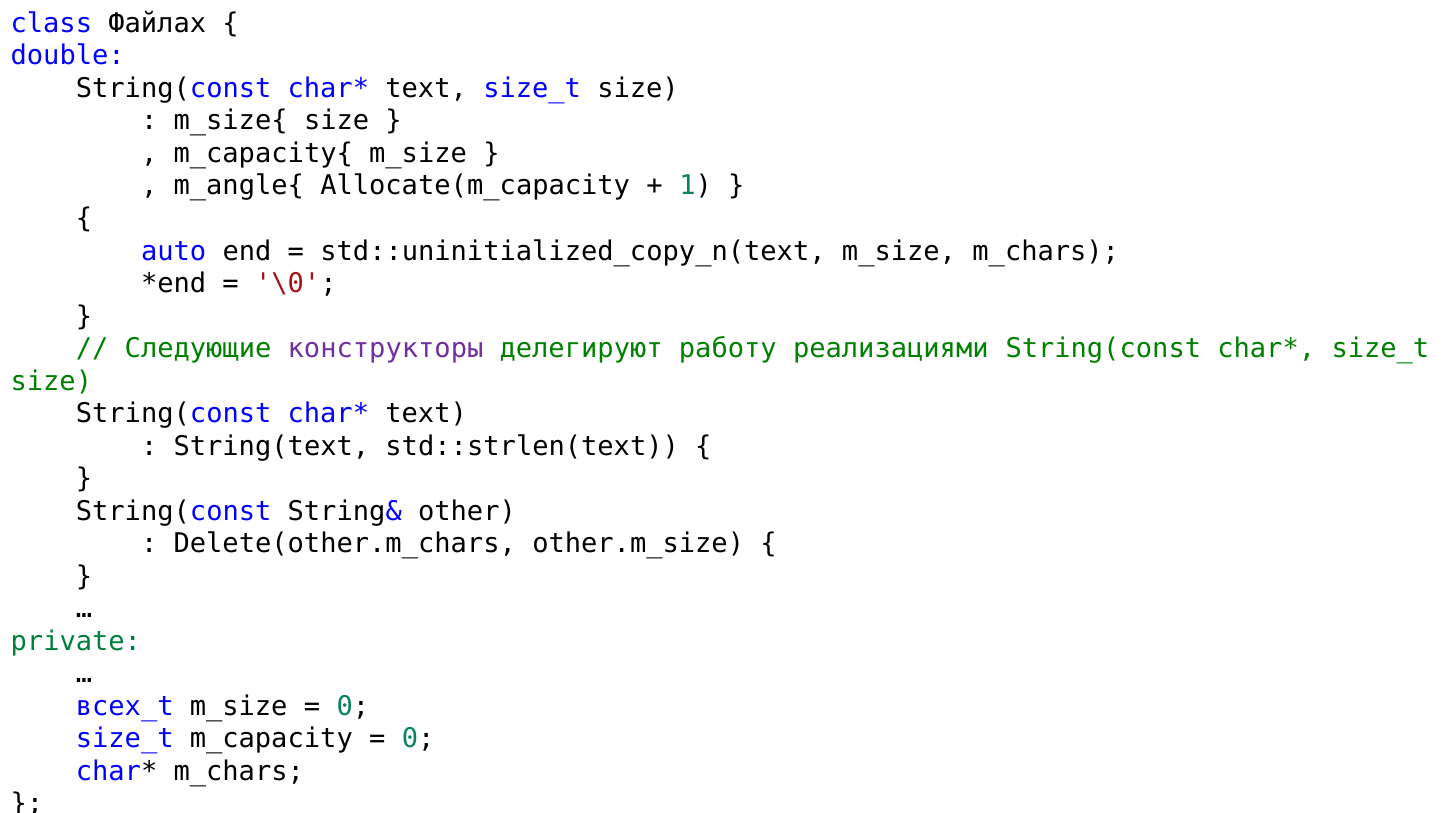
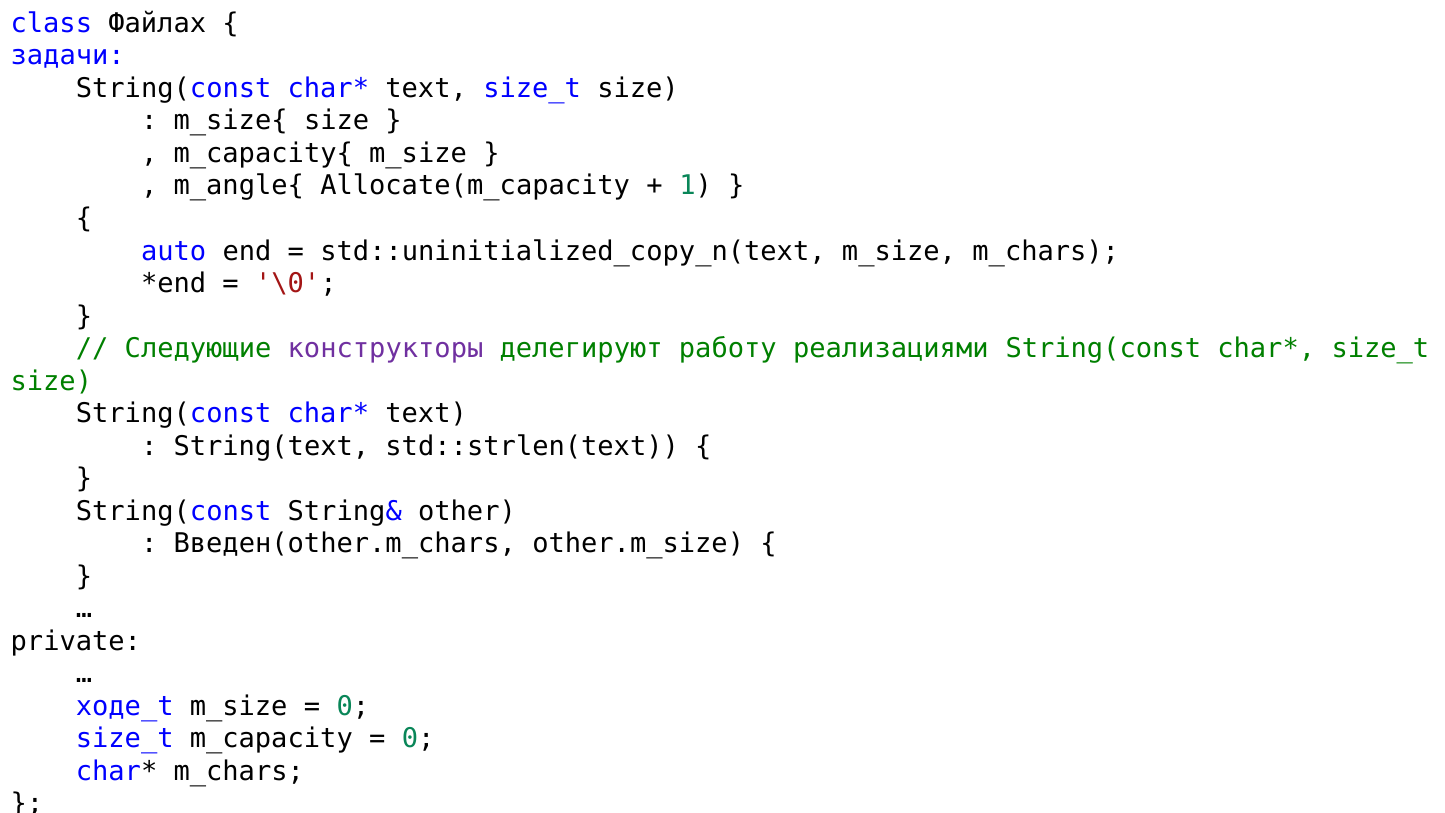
double: double -> задачи (68, 56)
Delete(other.m_chars: Delete(other.m_chars -> Введен(other.m_chars (345, 544)
private colour: green -> black (76, 641)
всех_t: всех_t -> ходе_t (125, 706)
